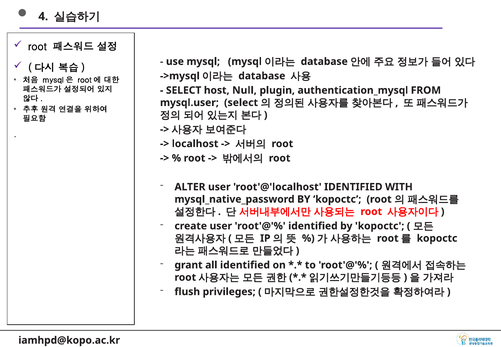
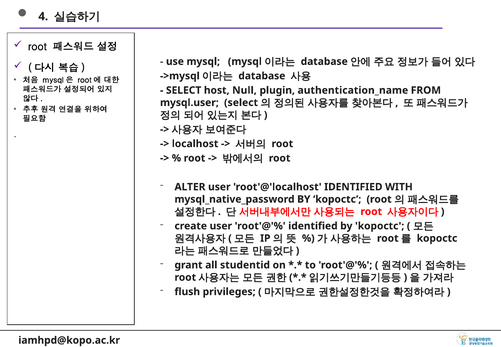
authentication_mysql: authentication_mysql -> authentication_name (353, 90)
all identified: identified -> studentid (245, 265)
